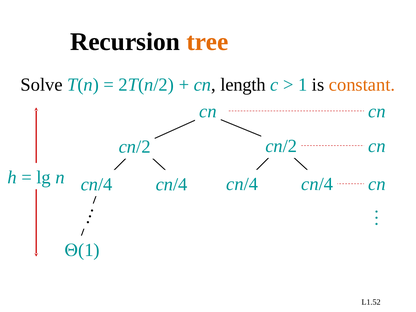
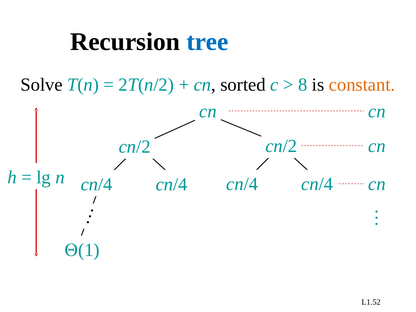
tree colour: orange -> blue (207, 42)
length: length -> sorted (243, 85)
1: 1 -> 8 (303, 85)
